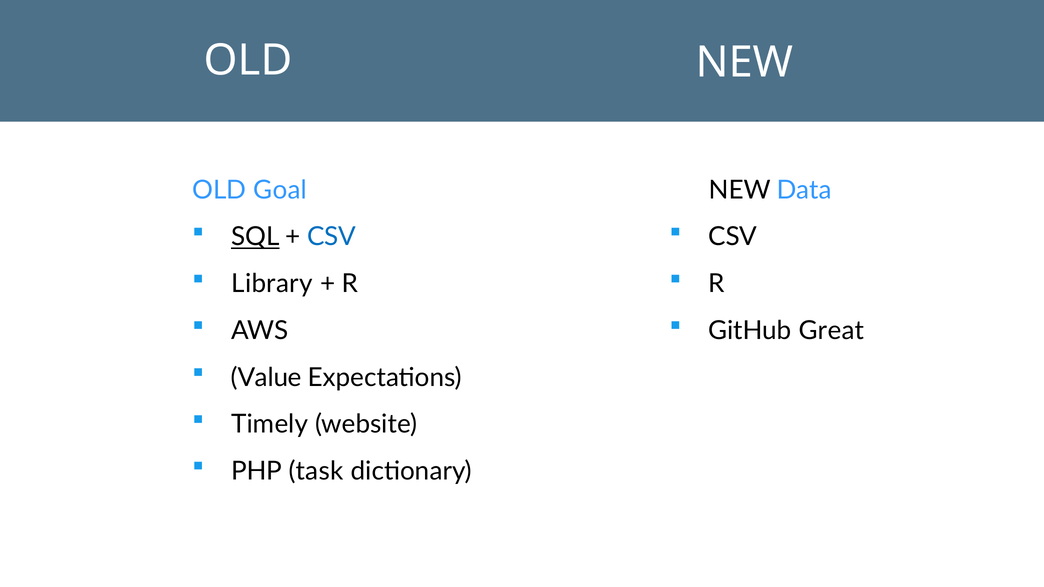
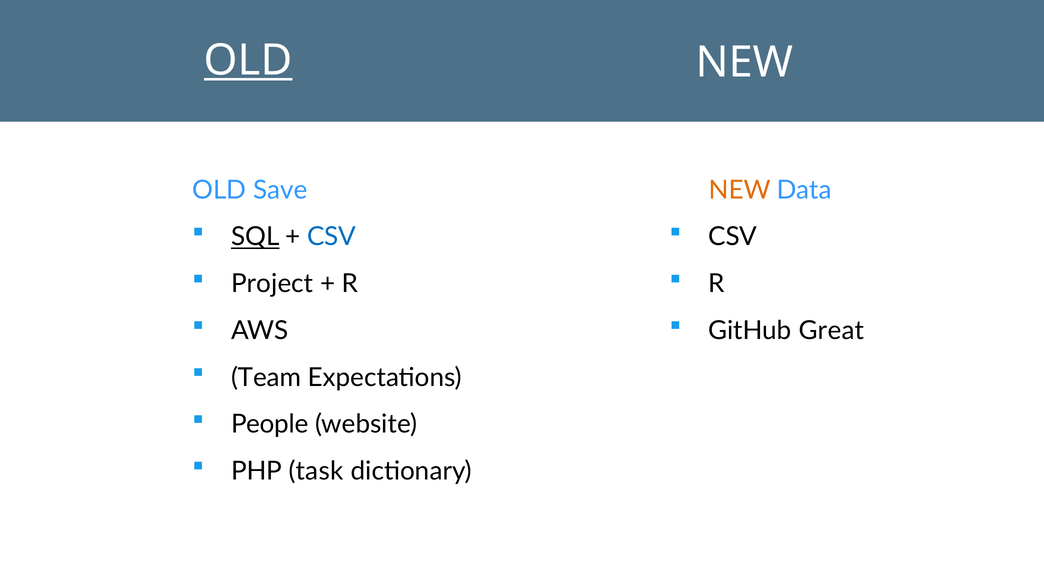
OLD underline: none -> present (248, 60)
Goal: Goal -> Save (280, 190)
NEW colour: black -> orange (740, 190)
Library: Library -> Project (272, 284)
Value: Value -> Team (266, 378)
Timely: Timely -> People (270, 424)
